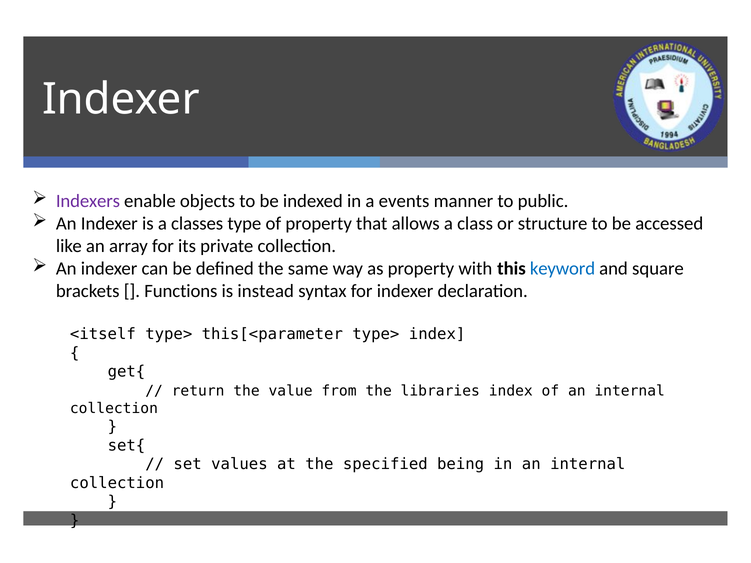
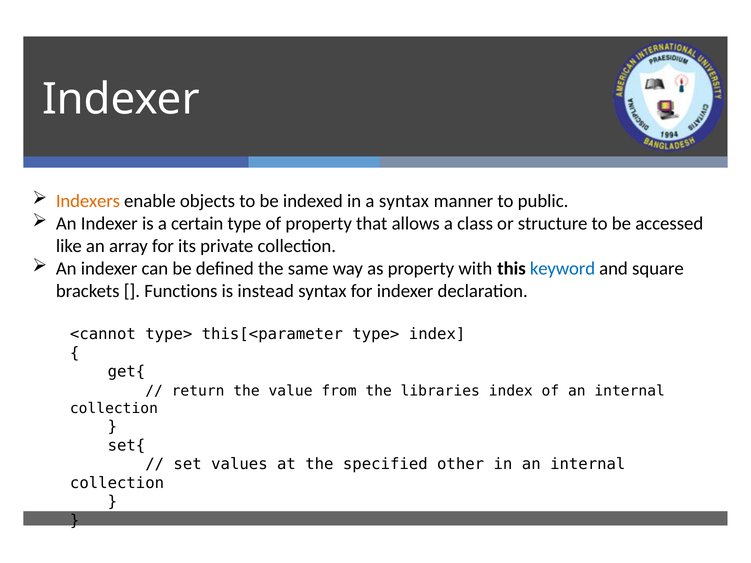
Indexers colour: purple -> orange (88, 201)
a events: events -> syntax (404, 201)
classes: classes -> certain (197, 224)
<itself: <itself -> <cannot (103, 334)
being: being -> other (461, 464)
